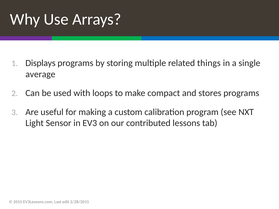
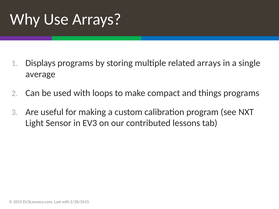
related things: things -> arrays (209, 63)
stores: stores -> things (210, 93)
